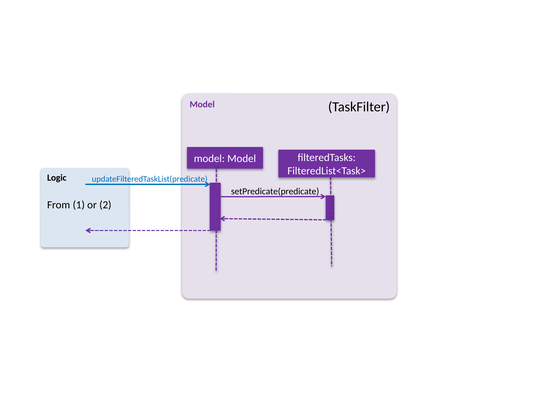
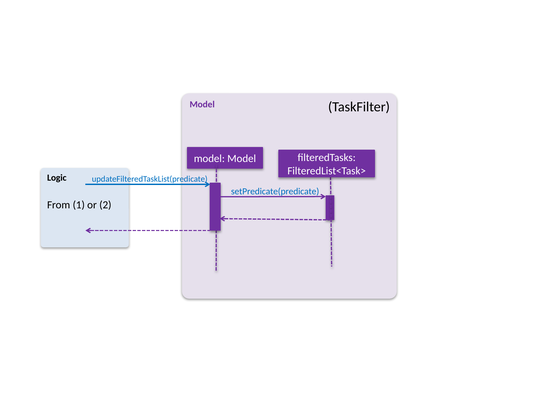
setPredicate(predicate colour: black -> blue (275, 191)
